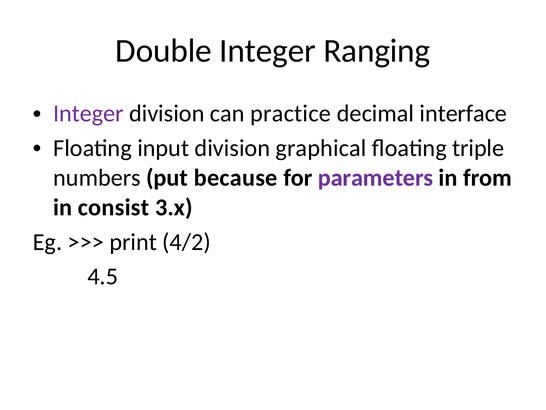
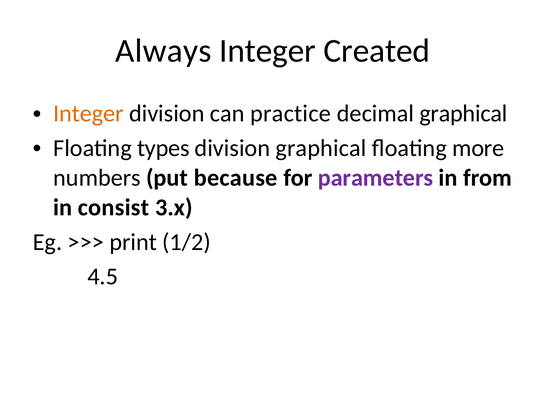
Double: Double -> Always (163, 51)
Ranging: Ranging -> Created (377, 51)
Integer colour: purple -> orange (88, 113)
decimal interface: interface -> graphical (463, 113)
input: input -> types (163, 148)
triple: triple -> more (478, 148)
4/2: 4/2 -> 1/2 (187, 242)
